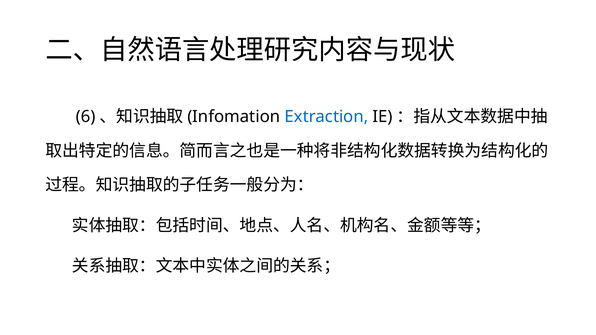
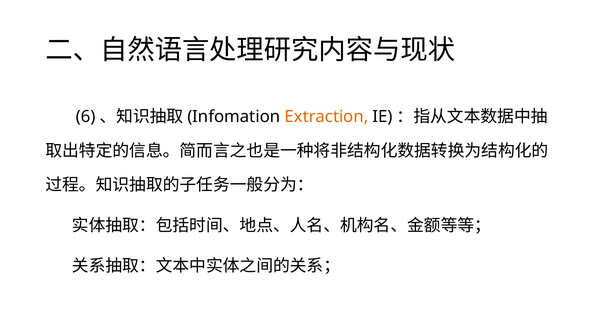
Extraction colour: blue -> orange (326, 117)
